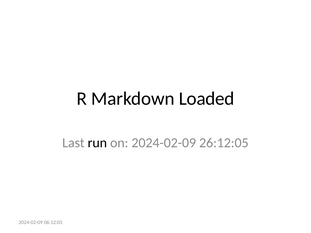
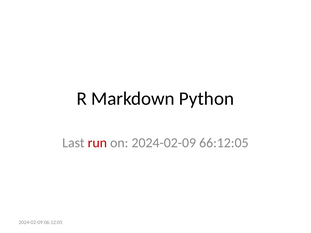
Loaded: Loaded -> Python (207, 99)
run colour: black -> red (97, 143)
26:12:05: 26:12:05 -> 66:12:05 (224, 143)
